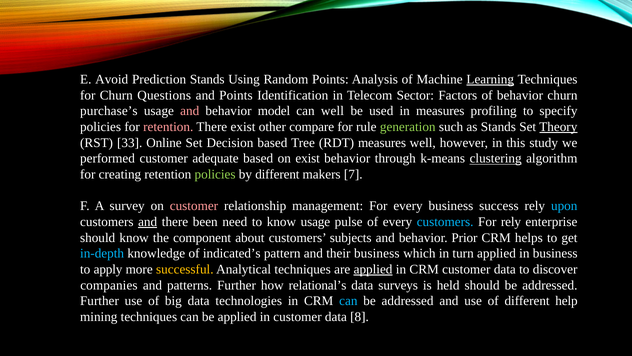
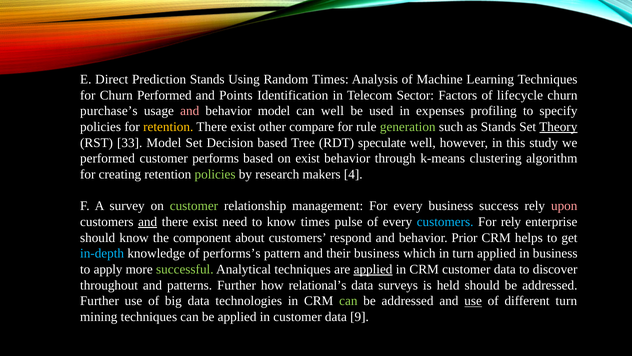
Avoid: Avoid -> Direct (112, 79)
Random Points: Points -> Times (330, 79)
Learning underline: present -> none (490, 79)
Churn Questions: Questions -> Performed (164, 95)
of behavior: behavior -> lifecycle (520, 95)
in measures: measures -> expenses (440, 111)
retention colour: pink -> yellow (168, 127)
33 Online: Online -> Model (164, 143)
RDT measures: measures -> speculate (382, 143)
adequate: adequate -> performs (216, 158)
clustering underline: present -> none (496, 158)
by different: different -> research (277, 174)
7: 7 -> 4 (353, 174)
customer colour: pink -> light green (194, 206)
upon colour: light blue -> pink (564, 206)
been: been -> exist (205, 222)
know usage: usage -> times (315, 222)
subjects: subjects -> respond (351, 237)
indicated’s: indicated’s -> performs’s (232, 253)
successful colour: yellow -> light green (185, 269)
companies: companies -> throughout (109, 285)
can colour: light blue -> light green (348, 301)
use underline: none -> present (473, 301)
different help: help -> turn (566, 301)
8: 8 -> 9 (360, 316)
